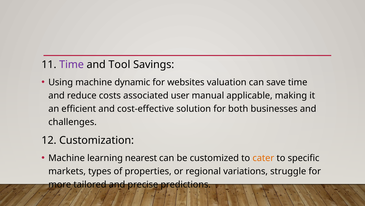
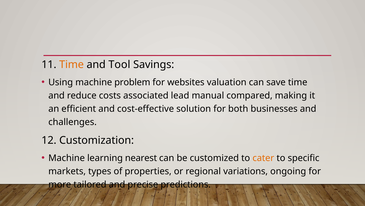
Time colour: purple -> orange (72, 64)
dynamic: dynamic -> problem (132, 82)
user: user -> lead (180, 95)
applicable: applicable -> compared (249, 95)
struggle: struggle -> ongoing (288, 171)
